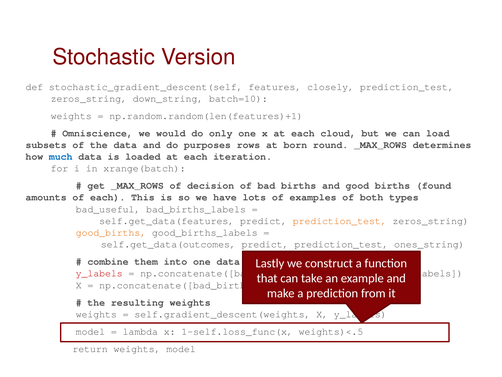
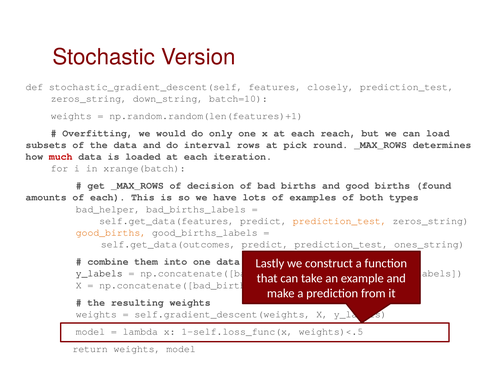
Omniscience: Omniscience -> Overfitting (98, 133)
cloud: cloud -> reach (338, 133)
purposes: purposes -> interval (207, 145)
born: born -> pick (295, 145)
much colour: blue -> red (61, 156)
bad_useful: bad_useful -> bad_helper (108, 209)
y_labels colour: red -> black (99, 273)
